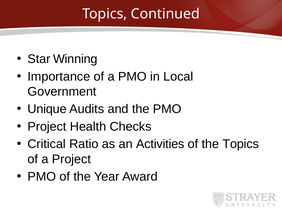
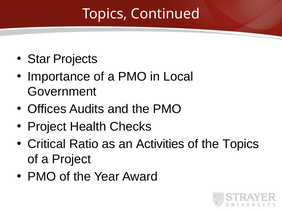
Winning: Winning -> Projects (75, 59)
Unique: Unique -> Offices (47, 109)
